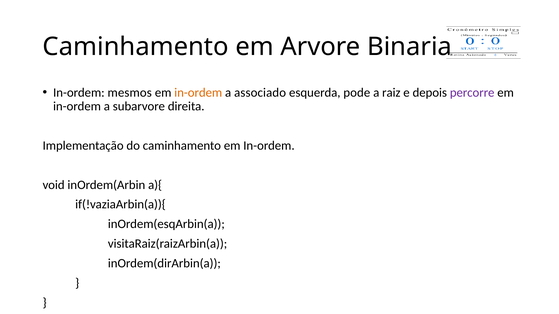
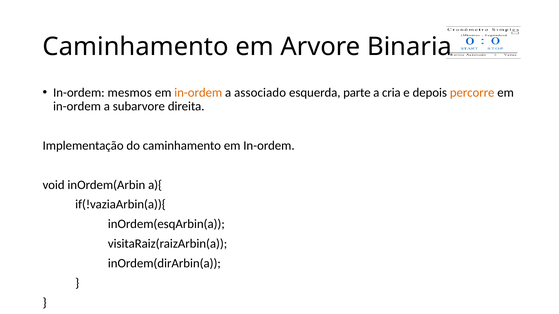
pode: pode -> parte (357, 93)
raiz: raiz -> cria (391, 93)
percorre colour: purple -> orange (472, 93)
